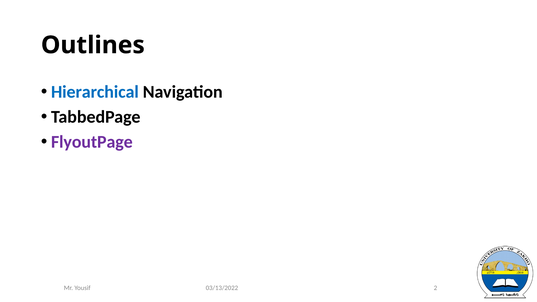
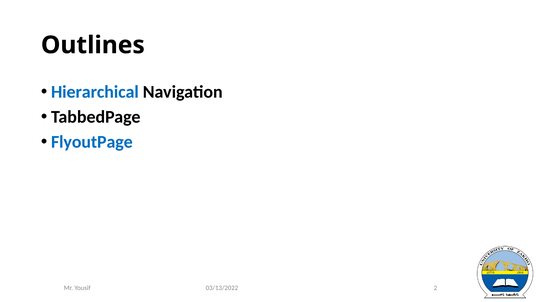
FlyoutPage colour: purple -> blue (92, 142)
